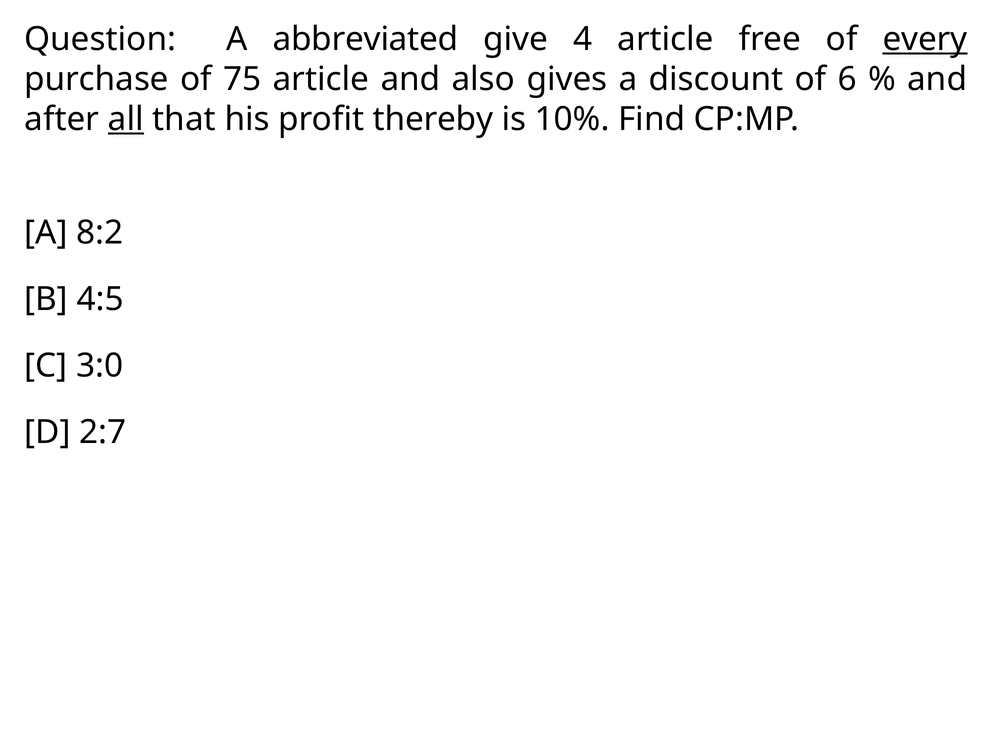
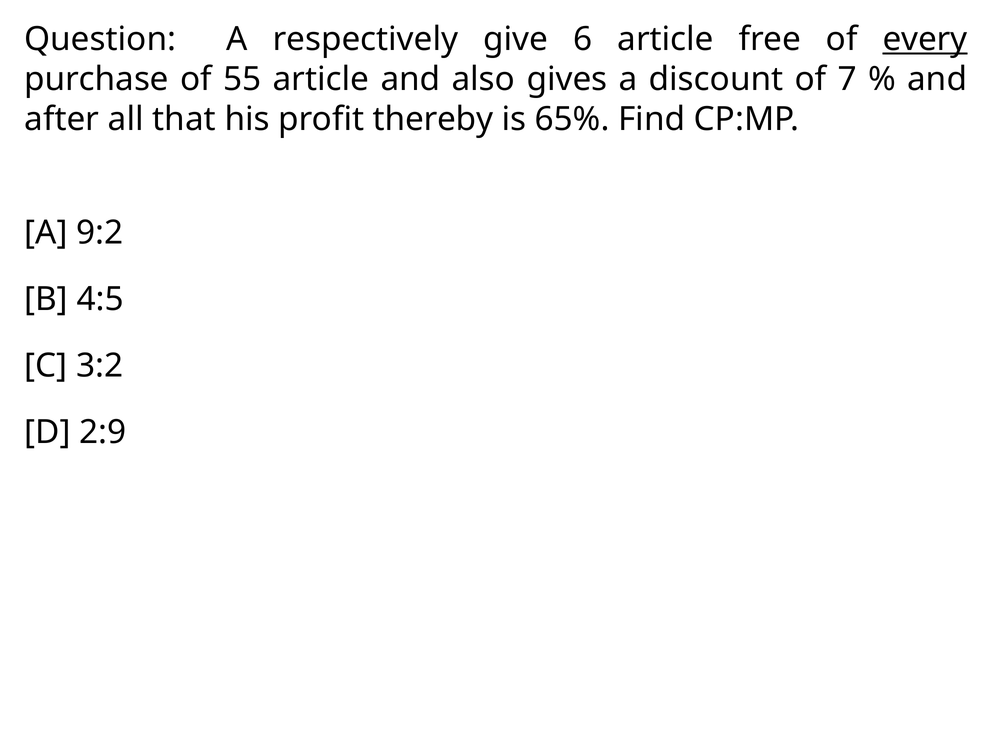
abbreviated: abbreviated -> respectively (365, 39)
4: 4 -> 6 (583, 39)
75: 75 -> 55 (242, 79)
6: 6 -> 7 (847, 79)
all underline: present -> none (126, 119)
10%: 10% -> 65% (572, 119)
8:2: 8:2 -> 9:2 (100, 233)
3:0: 3:0 -> 3:2 (100, 366)
2:7: 2:7 -> 2:9 (103, 433)
